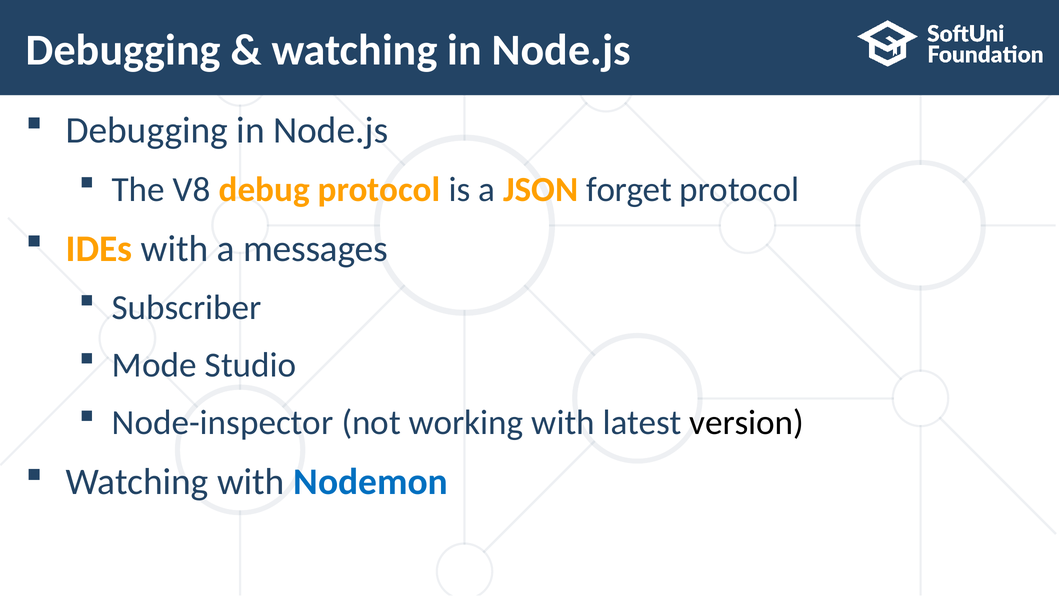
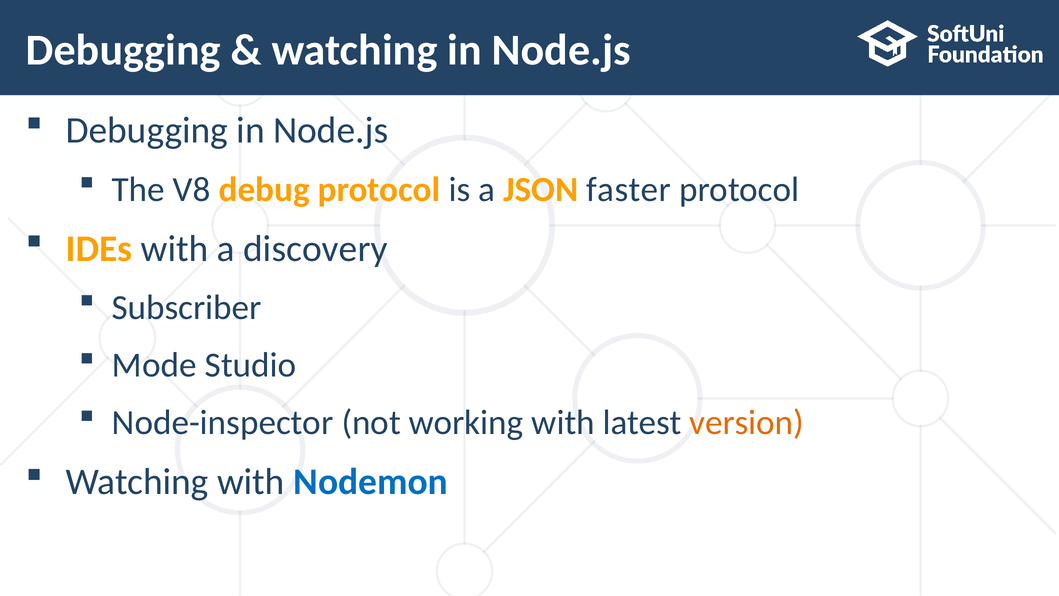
forget: forget -> faster (629, 189)
messages: messages -> discovery (315, 249)
version colour: black -> orange (747, 423)
